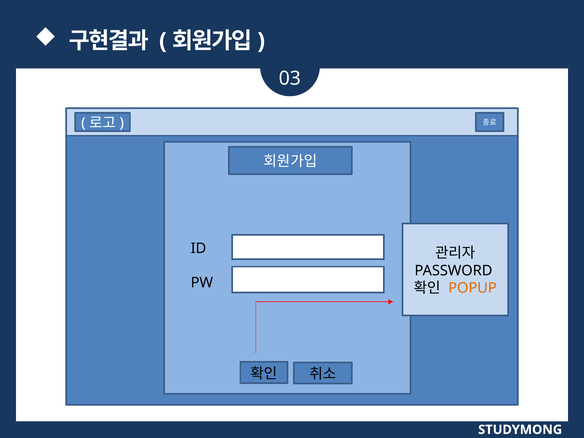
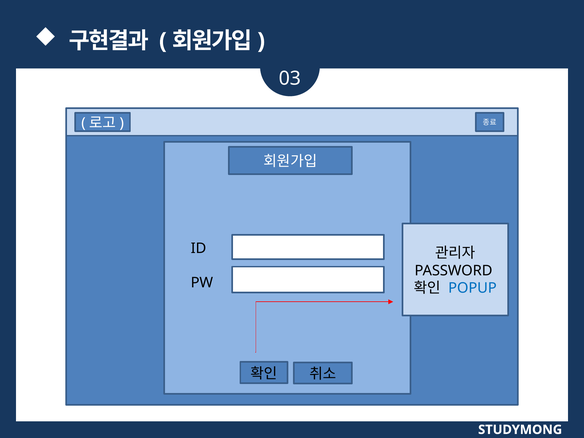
POPUP colour: orange -> blue (472, 288)
